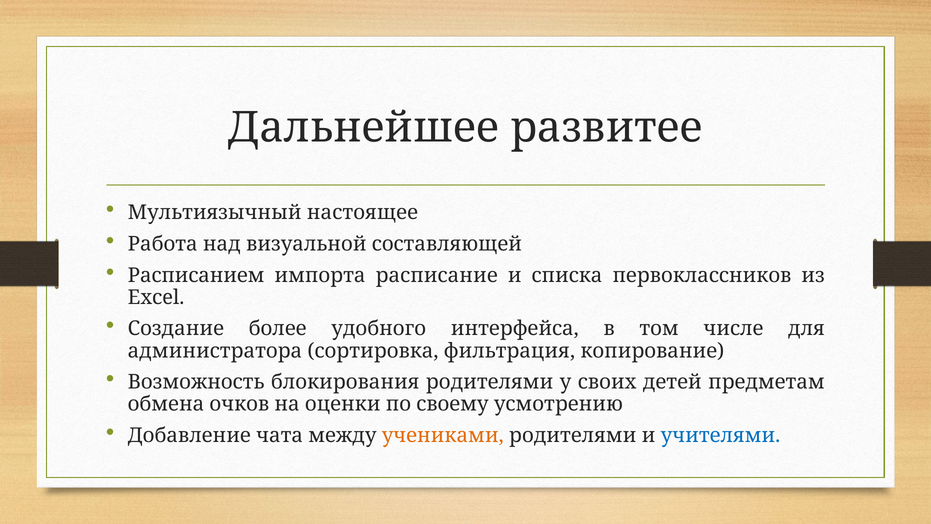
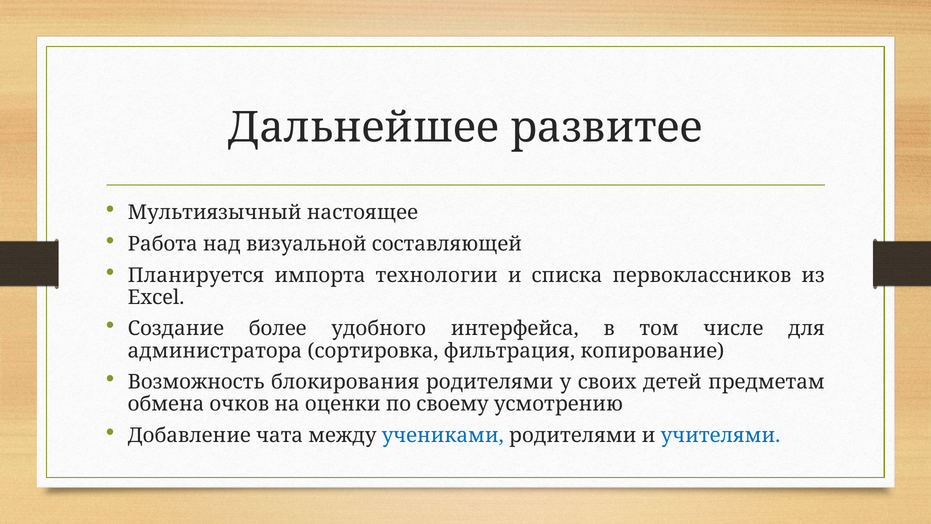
Расписанием: Расписанием -> Планируется (196, 275)
расписание: расписание -> технологии (437, 275)
учениками colour: orange -> blue (443, 435)
